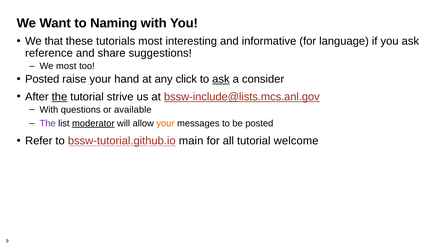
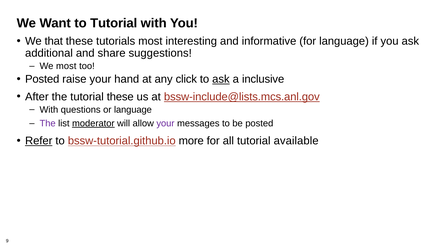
to Naming: Naming -> Tutorial (114, 23)
reference: reference -> additional (49, 53)
consider: consider -> inclusive (263, 79)
the underline: present -> none (59, 97)
tutorial strive: strive -> these (120, 97)
or available: available -> language (133, 110)
your colour: orange -> purple (165, 123)
Refer underline: none -> present (39, 141)
main: main -> more (191, 141)
welcome: welcome -> available (296, 141)
